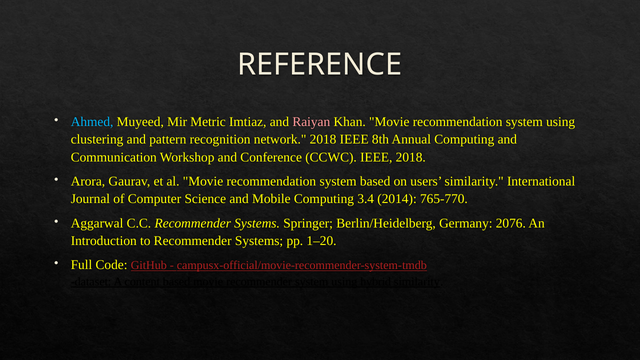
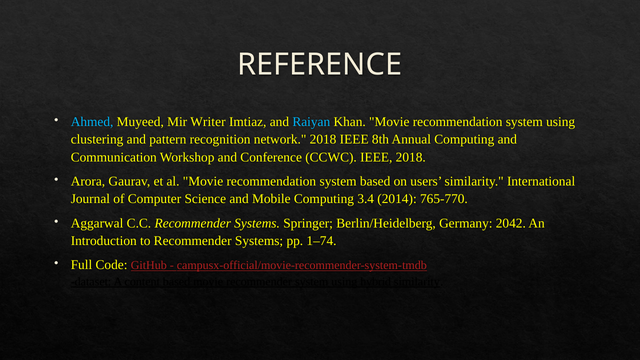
Metric: Metric -> Writer (208, 122)
Raiyan colour: pink -> light blue (311, 122)
2076: 2076 -> 2042 (511, 223)
1–20: 1–20 -> 1–74 (322, 241)
